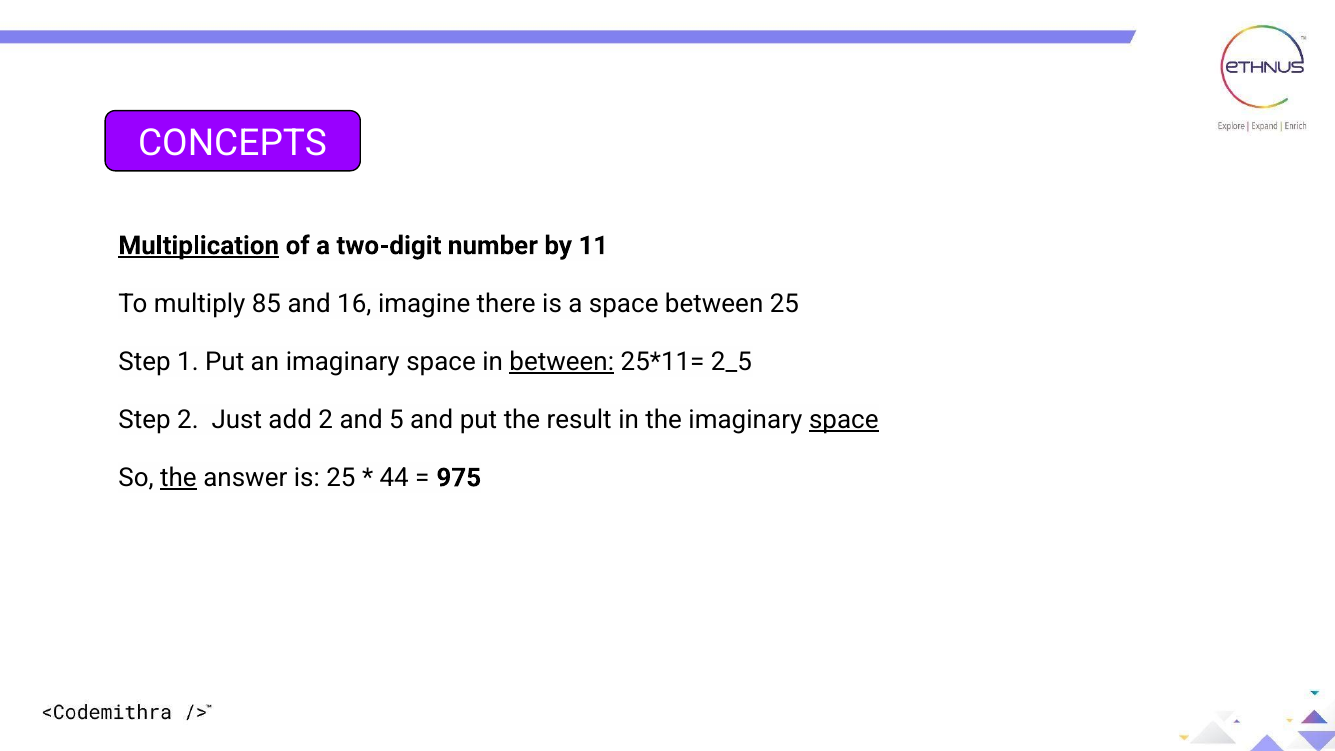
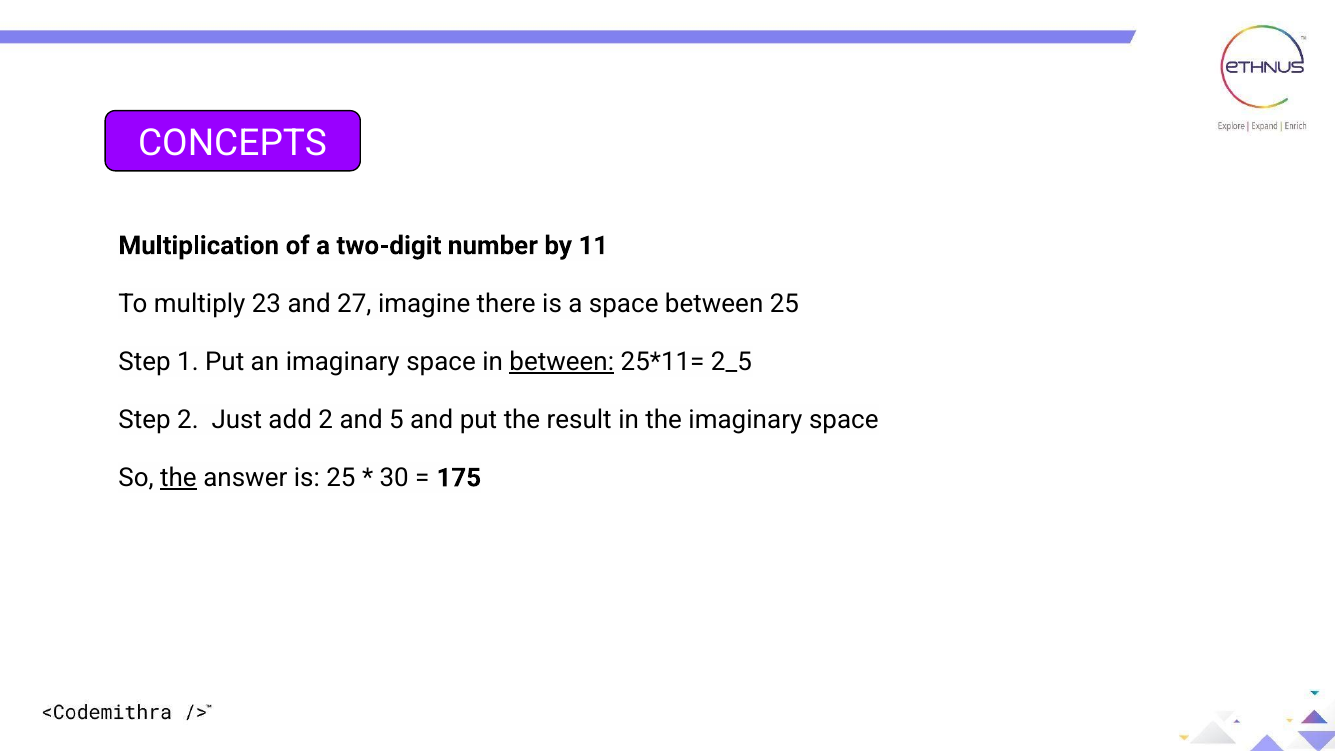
Multiplication underline: present -> none (199, 246)
85: 85 -> 23 (266, 304)
16: 16 -> 27 (354, 304)
space underline: present -> none (844, 420)
44: 44 -> 30 (394, 478)
975: 975 -> 175 (459, 478)
